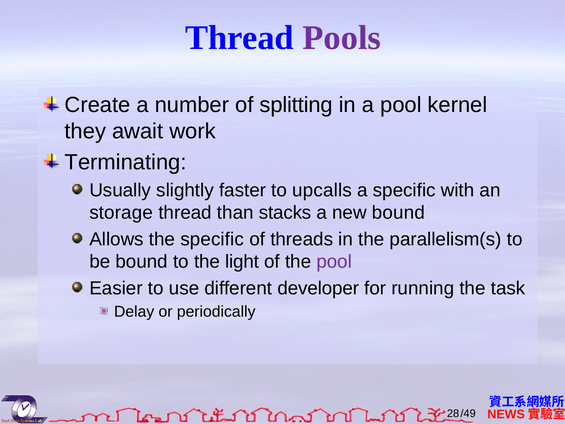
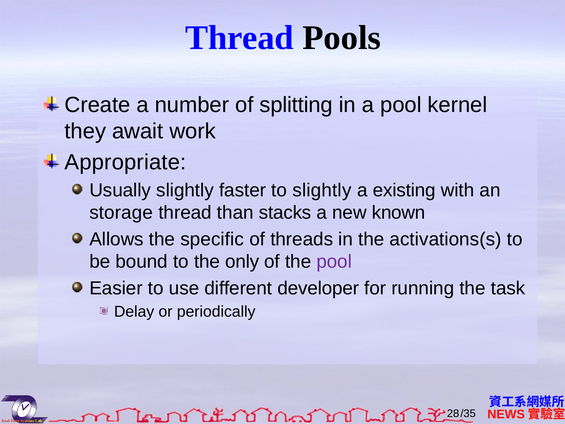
Pools colour: purple -> black (342, 38)
Terminating: Terminating -> Appropriate (125, 162)
to upcalls: upcalls -> slightly (322, 190)
a specific: specific -> existing (404, 190)
new bound: bound -> known (399, 213)
parallelism(s: parallelism(s -> activations(s (446, 239)
light: light -> only (242, 262)
/49: /49 -> /35 (468, 413)
